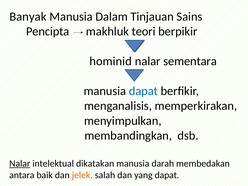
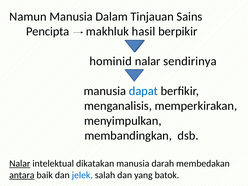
Banyak: Banyak -> Namun (28, 17)
teori: teori -> hasil (144, 31)
sementara: sementara -> sendirinya (190, 61)
antara underline: none -> present (22, 175)
jelek colour: orange -> blue (82, 175)
yang dapat: dapat -> batok (167, 175)
